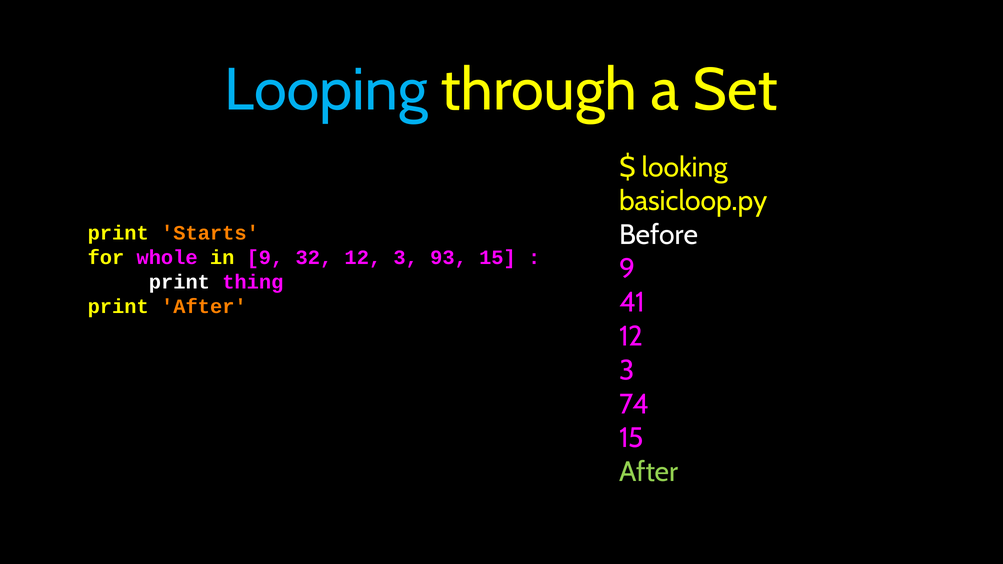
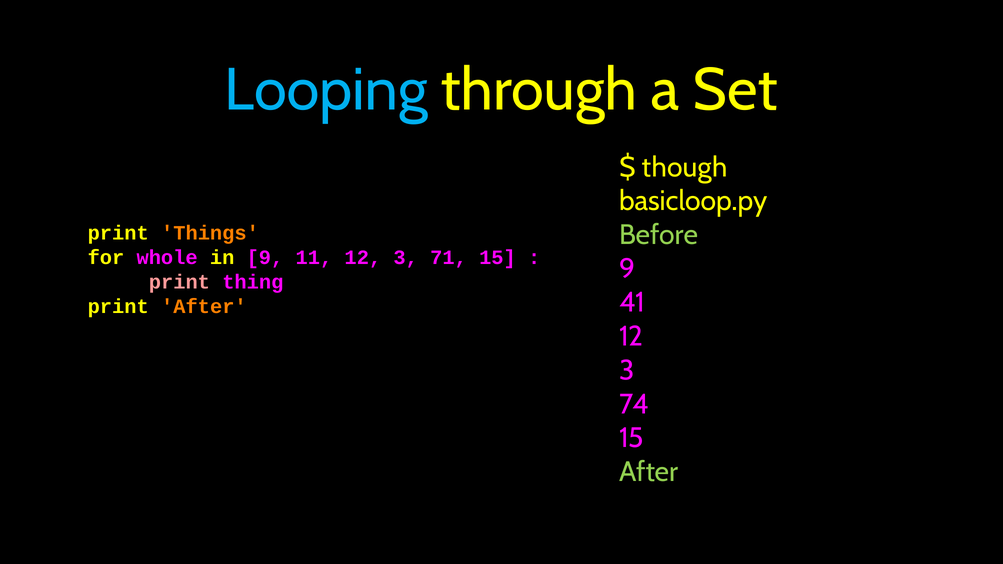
looking: looking -> though (685, 167)
Before colour: white -> light green (659, 235)
Starts: Starts -> Things (210, 233)
32: 32 -> 11 (314, 258)
93: 93 -> 71 (449, 258)
print colour: white -> pink (179, 282)
